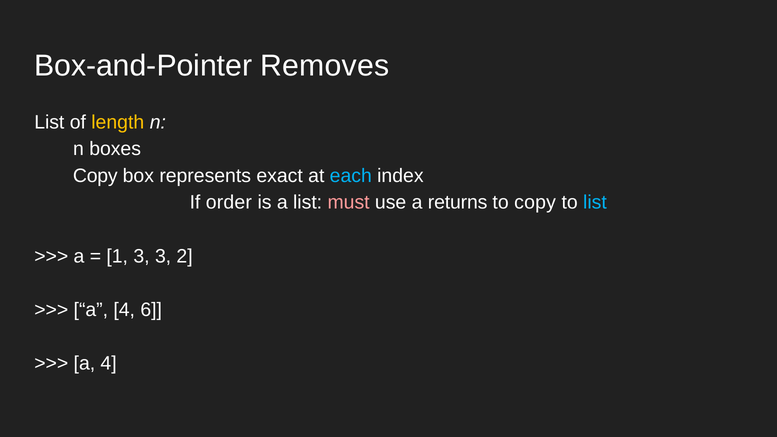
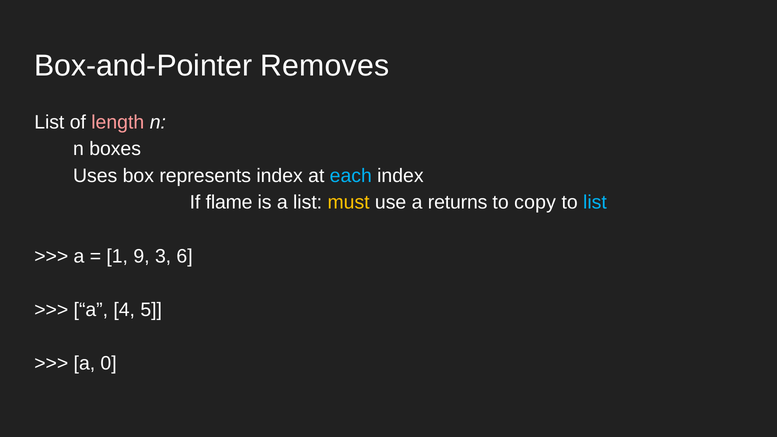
length colour: yellow -> pink (118, 122)
Copy: Copy -> Uses (95, 176)
represents exact: exact -> index (280, 176)
order: order -> flame (229, 203)
must colour: pink -> yellow (349, 203)
1 3: 3 -> 9 (142, 256)
2: 2 -> 6 (185, 256)
6: 6 -> 5 (151, 310)
4: 4 -> 0 (109, 363)
